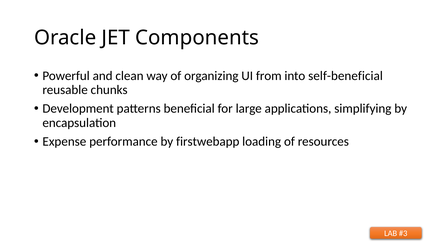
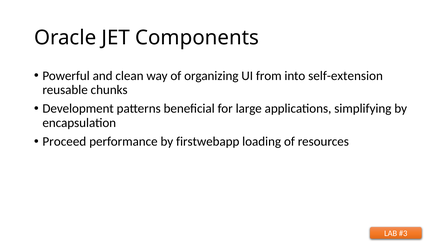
self-beneficial: self-beneficial -> self-extension (346, 76)
Expense: Expense -> Proceed (64, 141)
